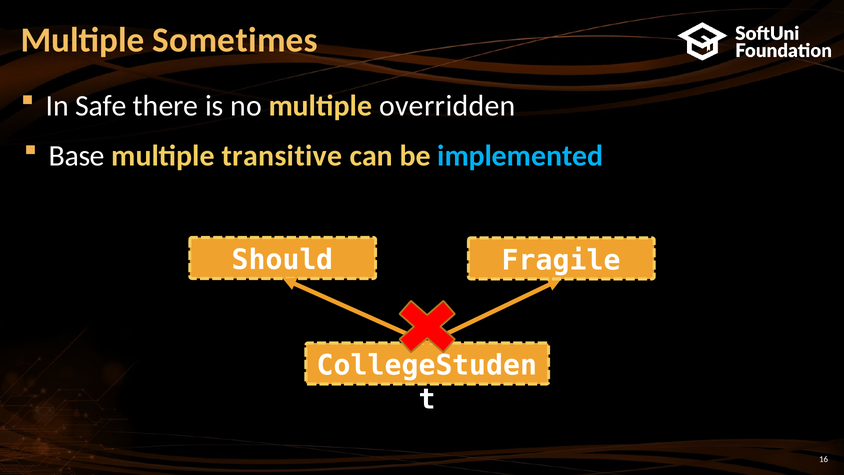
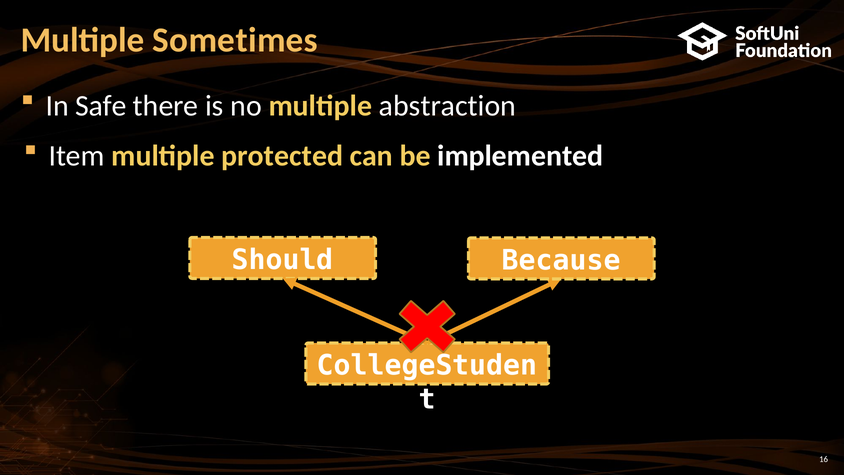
overridden: overridden -> abstraction (447, 106)
Base: Base -> Item (77, 156)
transitive: transitive -> protected (282, 156)
implemented colour: light blue -> white (520, 156)
Fragile: Fragile -> Because (561, 260)
